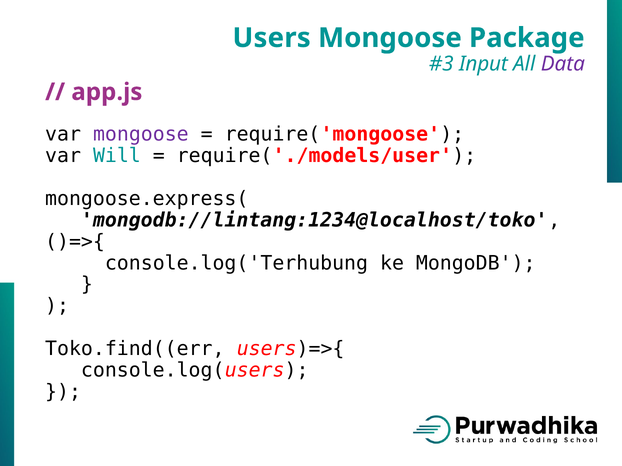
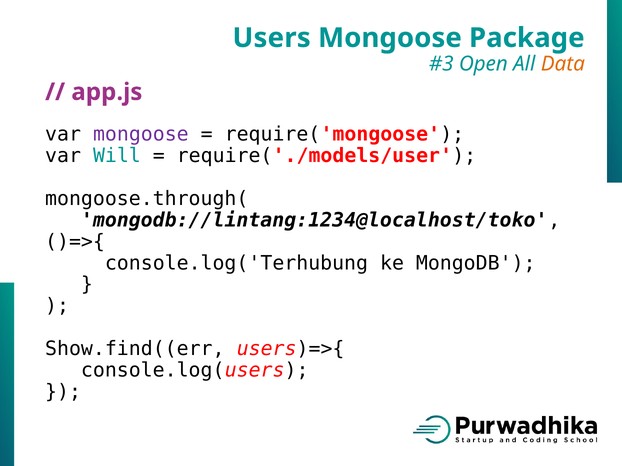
Input: Input -> Open (483, 64)
Data colour: purple -> orange (563, 64)
mongoose.express(: mongoose.express( -> mongoose.through( (147, 199)
Toko.find((err: Toko.find((err -> Show.find((err (135, 349)
